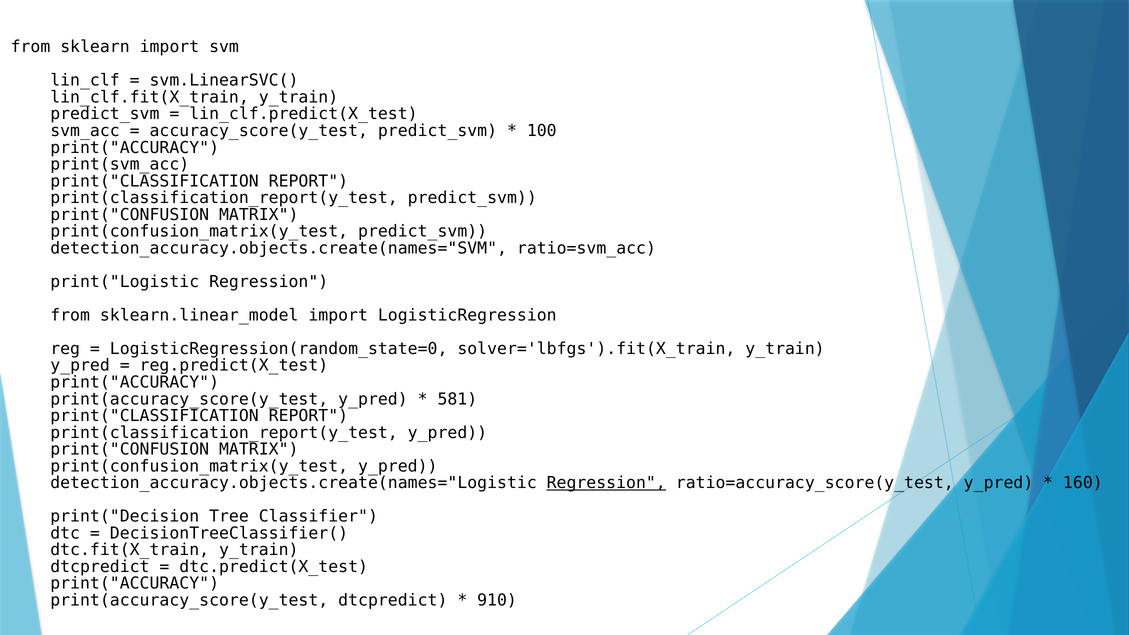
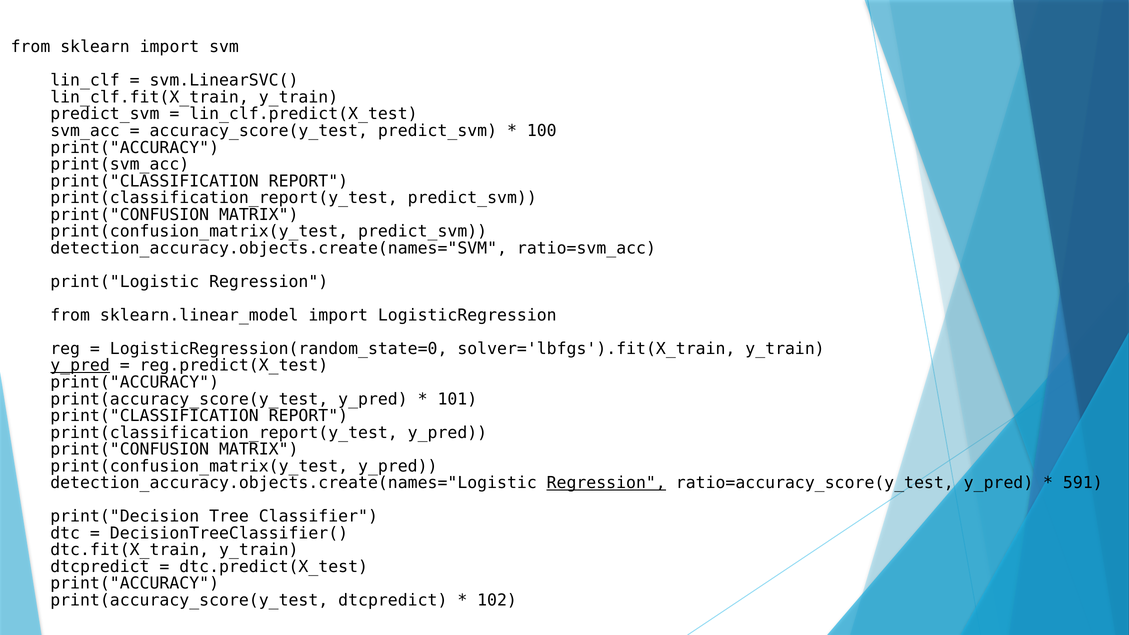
y_pred underline: none -> present (80, 366)
581: 581 -> 101 (457, 399)
160: 160 -> 591 (1083, 483)
910: 910 -> 102 (497, 600)
